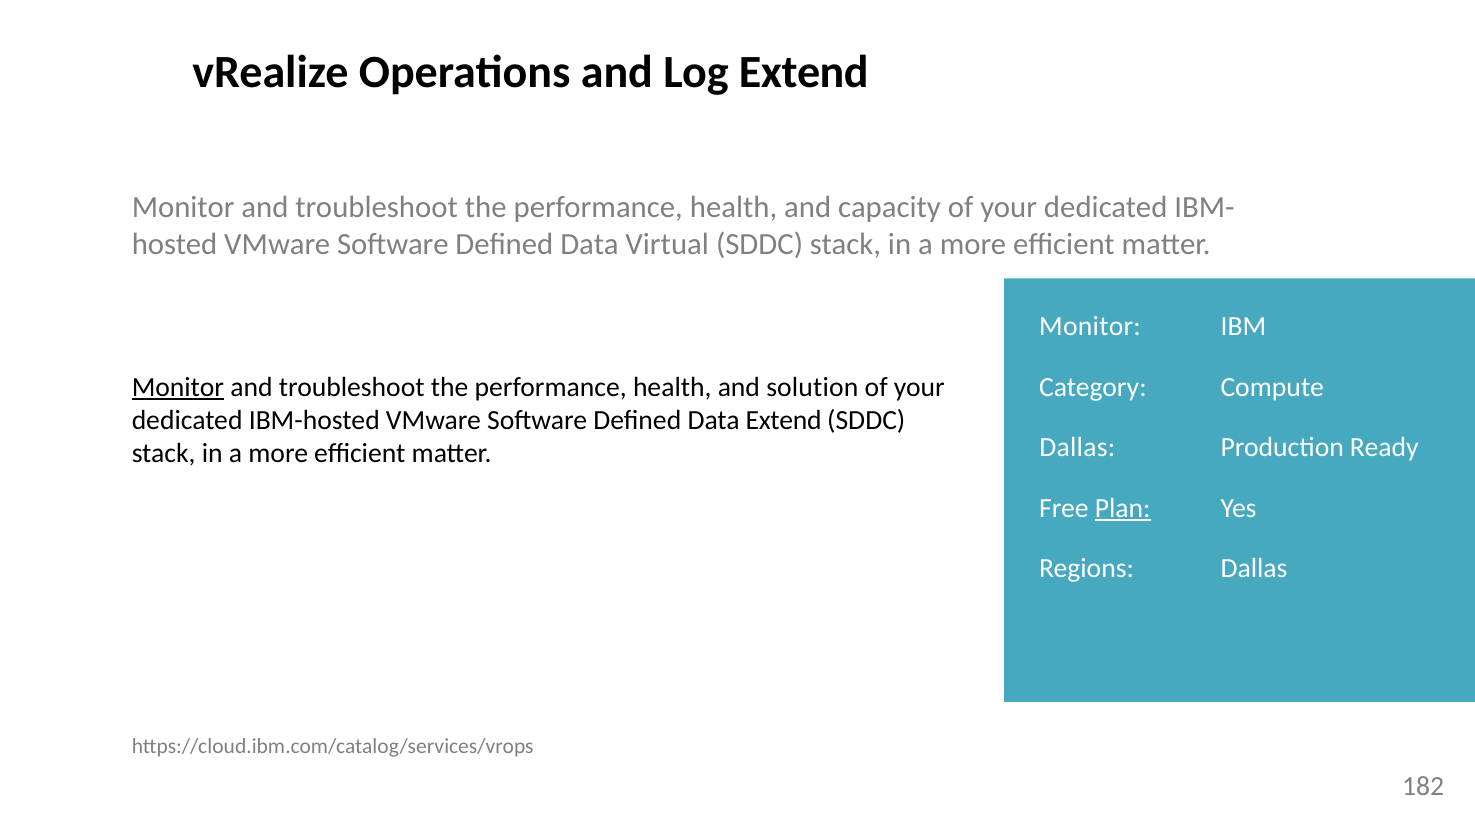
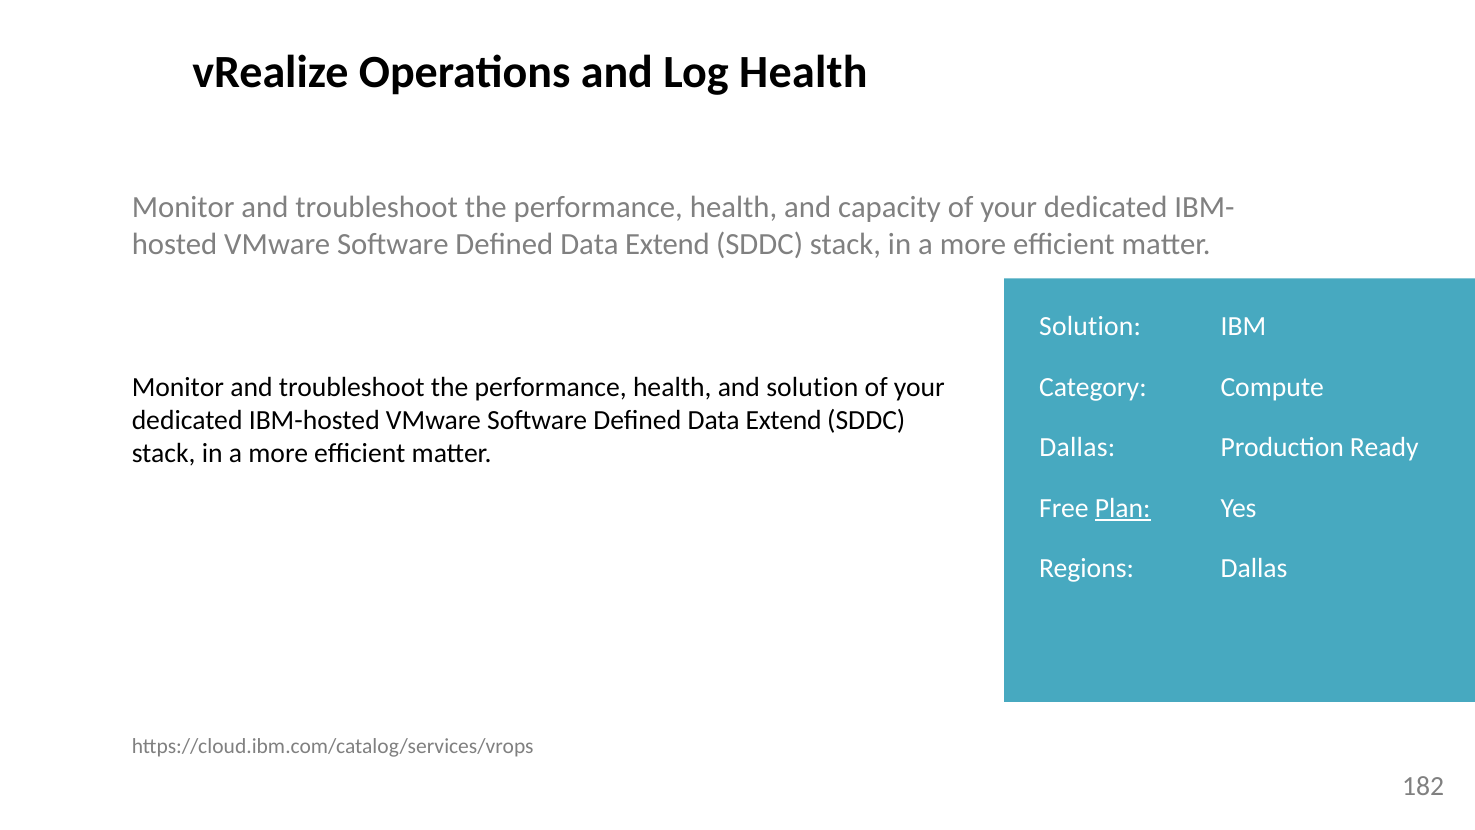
Log Extend: Extend -> Health (803, 73)
Virtual: Virtual -> Extend (667, 244)
Monitor: Monitor -> Solution (1090, 326)
Monitor underline: present -> none (178, 387)
